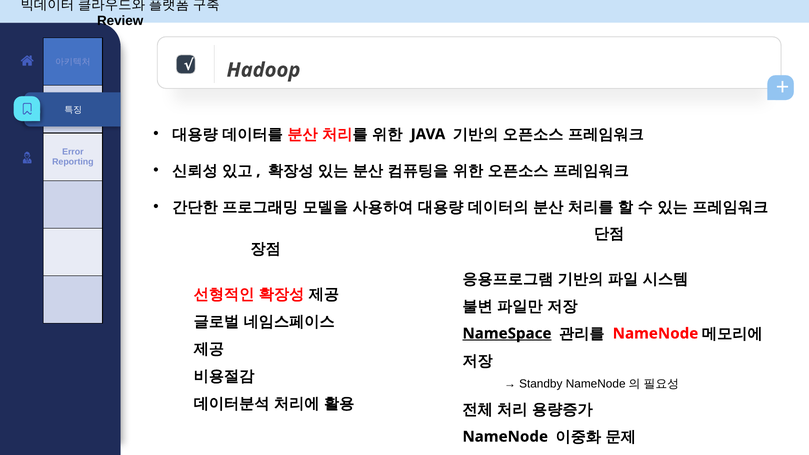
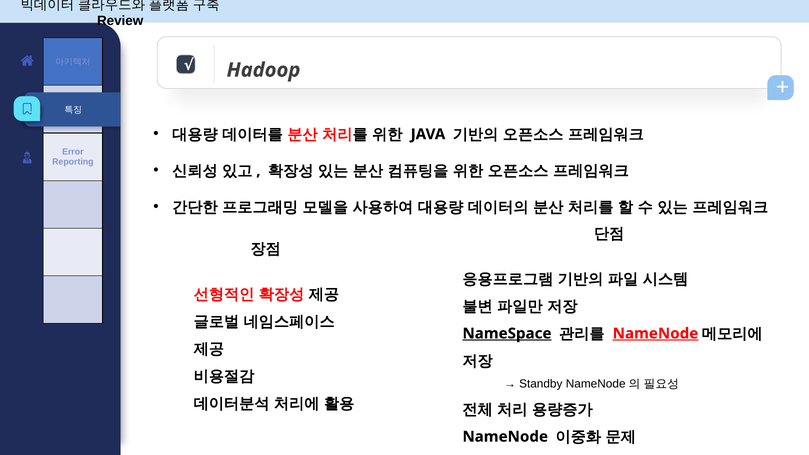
NameNode underline: none -> present (655, 334)
